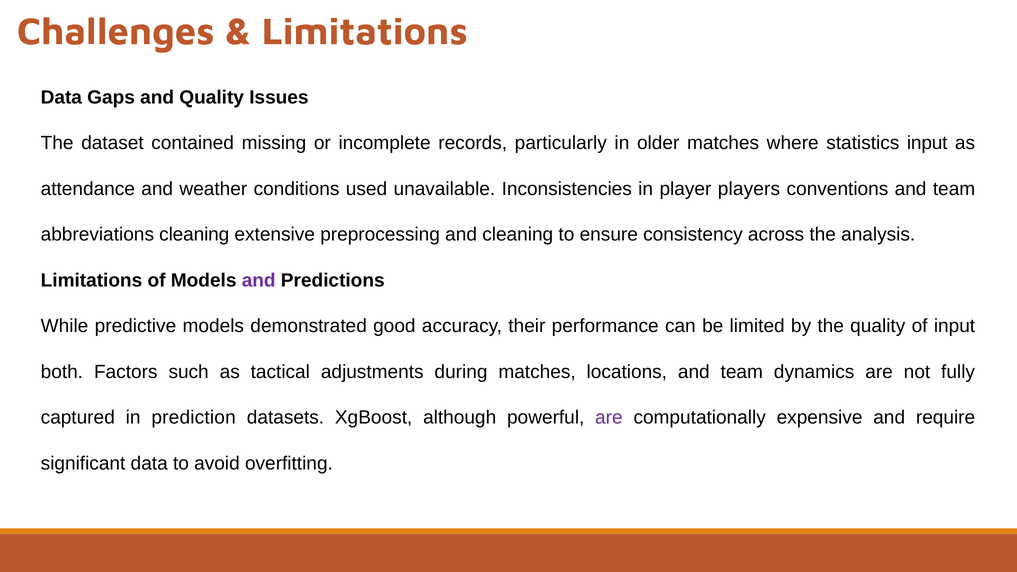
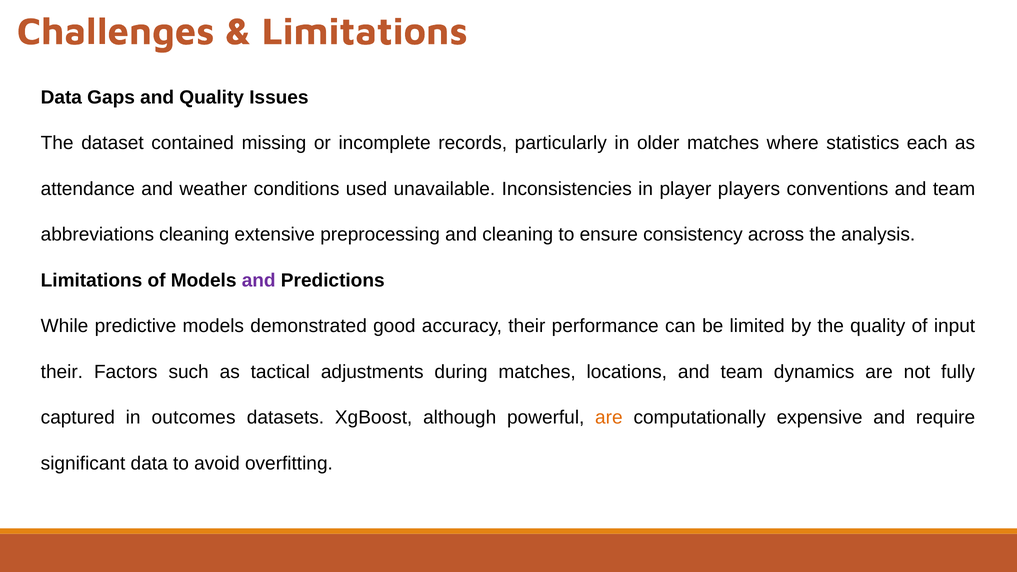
statistics input: input -> each (927, 143)
both: both -> their (62, 372)
prediction: prediction -> outcomes (194, 418)
are colour: purple -> orange (609, 418)
